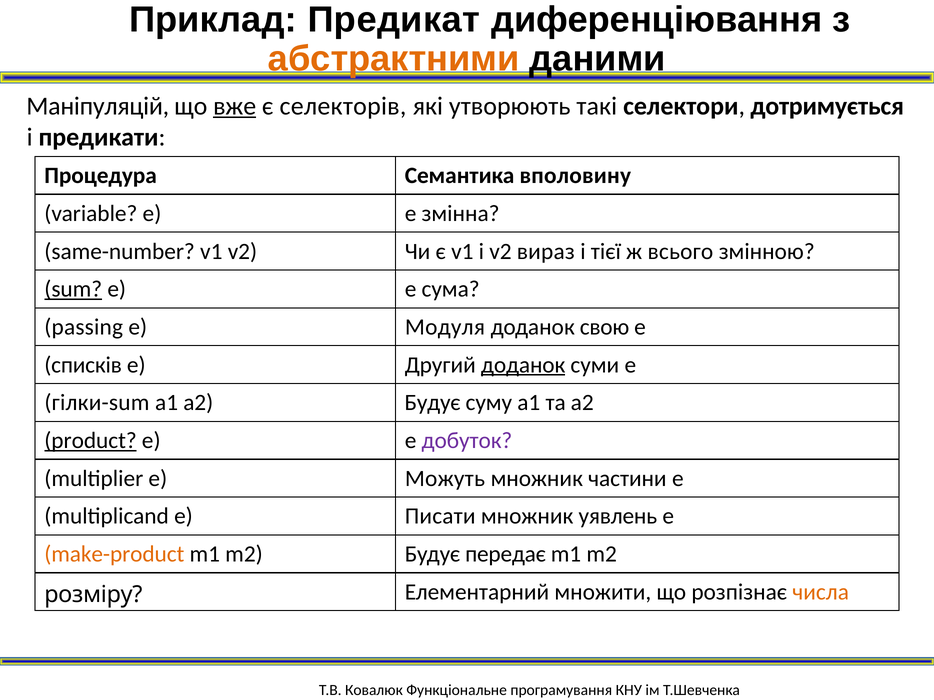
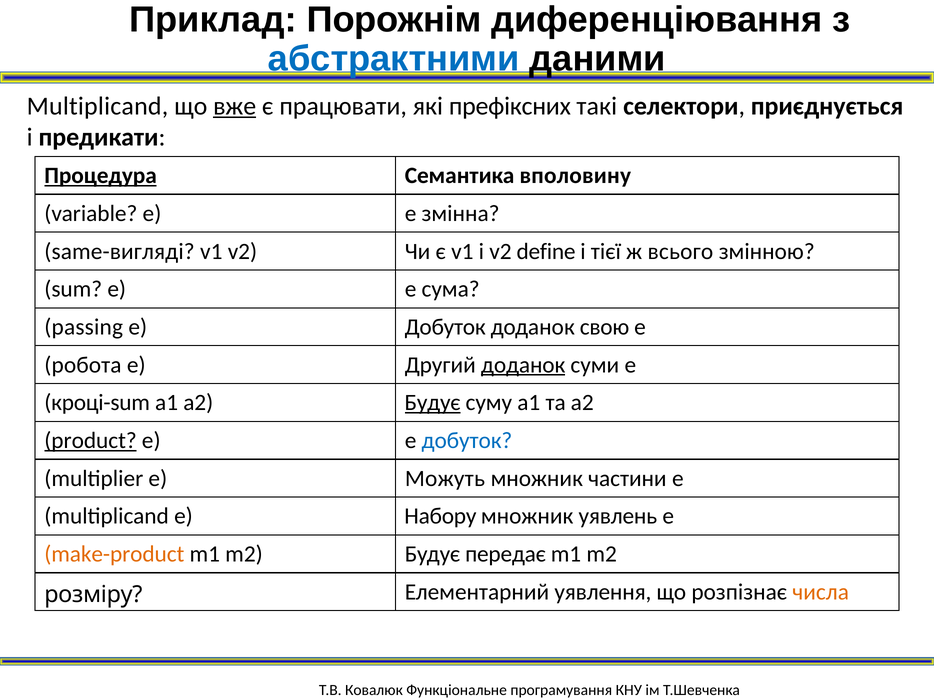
Предикат: Предикат -> Порожнім (394, 20)
абстрактними colour: orange -> blue (394, 59)
Маніпуляцій: Маніпуляцій -> Multiplicand (97, 106)
селекторів: селекторів -> працювати (343, 106)
утворюють: утворюють -> префіксних (510, 106)
дотримується: дотримується -> приєднується (827, 106)
Процедура underline: none -> present (101, 176)
same-number: same-number -> same-вигляді (119, 251)
вираз: вираз -> define (546, 251)
sum underline: present -> none (73, 289)
e Модуля: Модуля -> Добуток (445, 327)
списків: списків -> робота (83, 365)
гілки-sum: гілки-sum -> кроці-sum (97, 403)
Будує underline: none -> present (433, 403)
добуток colour: purple -> blue (467, 441)
Писати: Писати -> Набору (440, 517)
множити: множити -> уявлення (603, 592)
